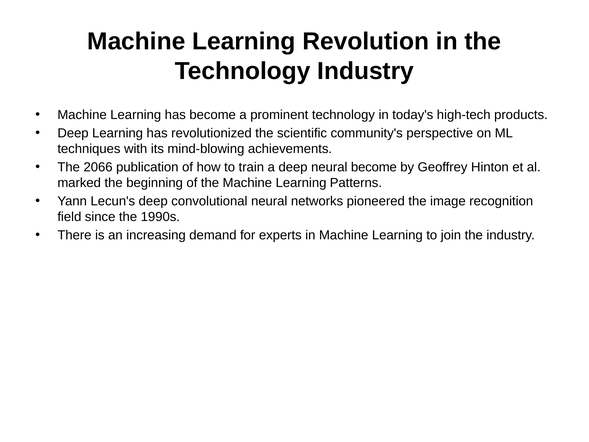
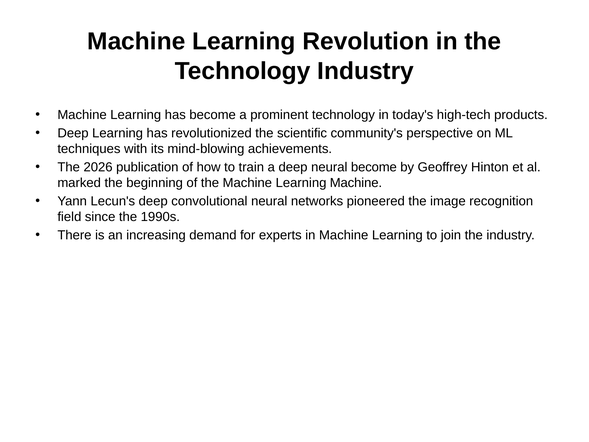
2066: 2066 -> 2026 (98, 167)
Learning Patterns: Patterns -> Machine (356, 183)
